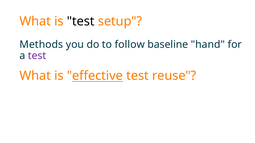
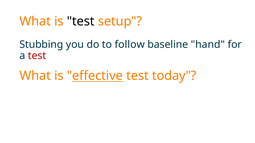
Methods: Methods -> Stubbing (41, 45)
test colour: purple -> red (37, 56)
reuse: reuse -> today (174, 76)
